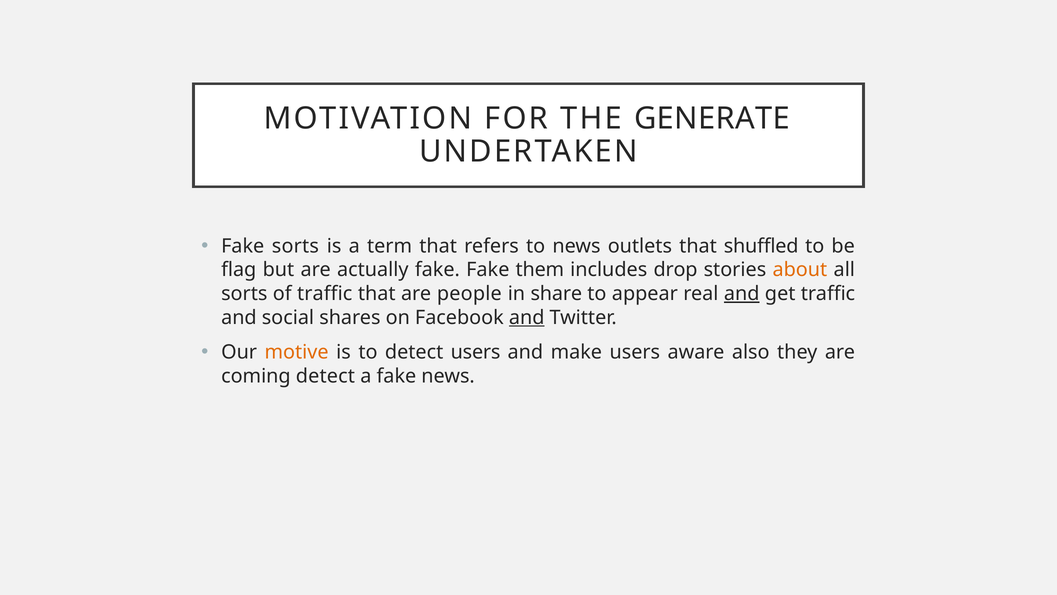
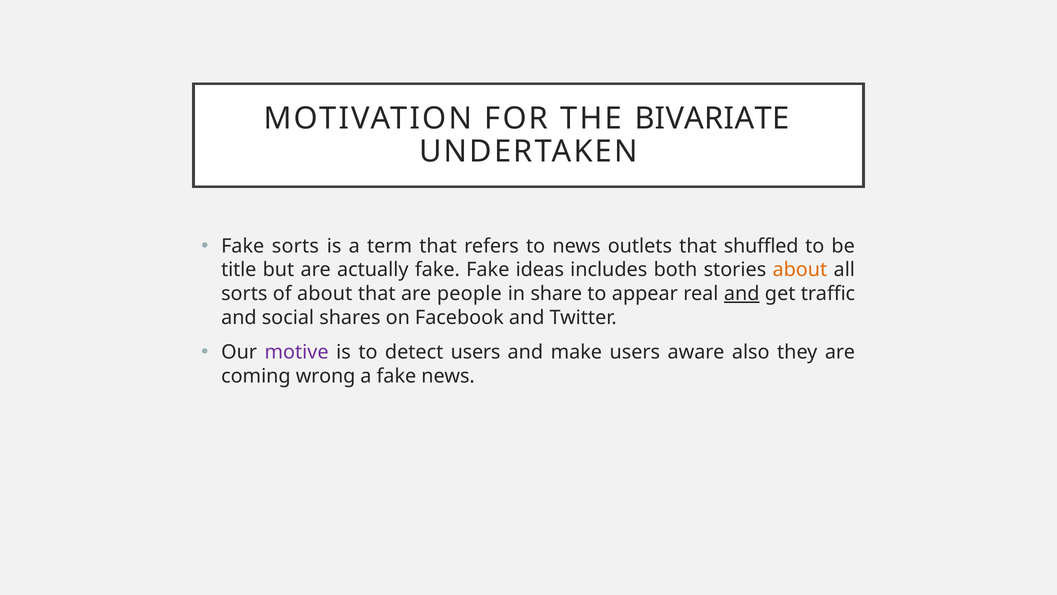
GENERATE: GENERATE -> BIVARIATE (712, 118)
flag: flag -> title (239, 270)
them: them -> ideas (540, 270)
drop: drop -> both (675, 270)
of traffic: traffic -> about (325, 294)
and underline: present -> none (527, 317)
motive colour: orange -> purple (297, 352)
coming detect: detect -> wrong (326, 376)
